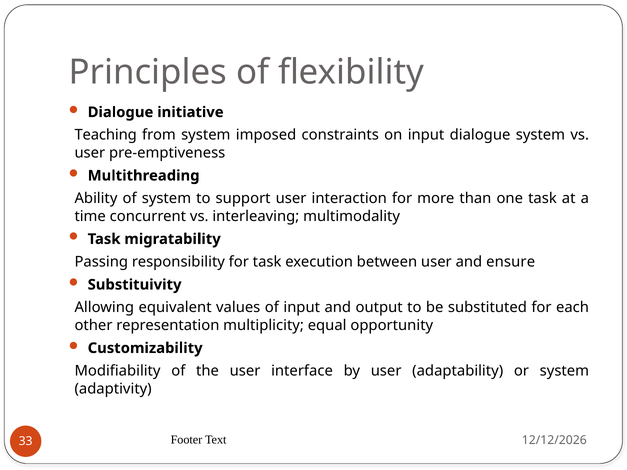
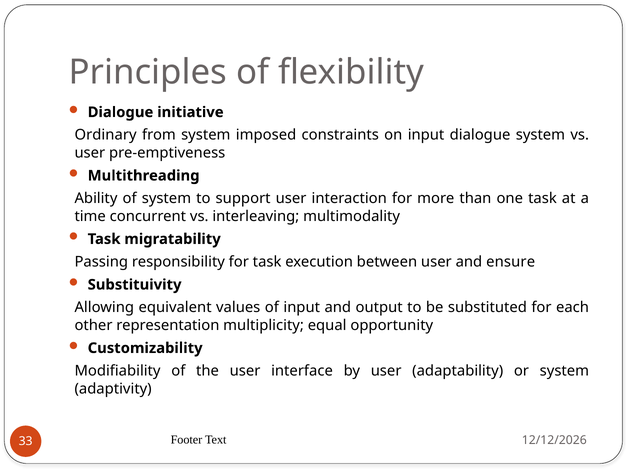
Teaching: Teaching -> Ordinary (106, 135)
